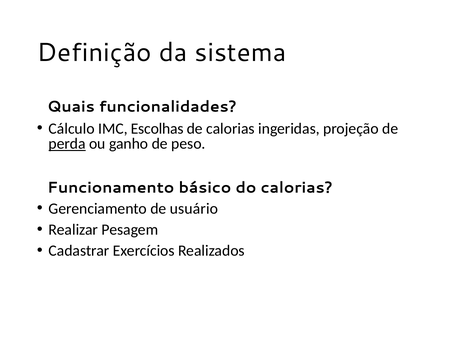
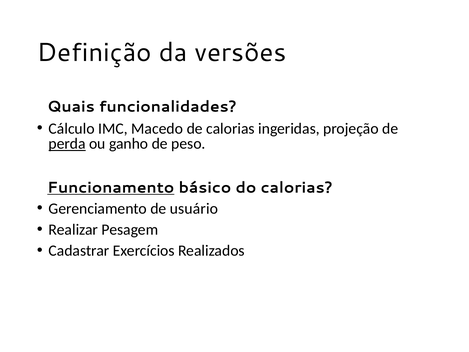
sistema: sistema -> versões (240, 53)
Escolhas: Escolhas -> Macedo (157, 128)
Funcionamento underline: none -> present (111, 187)
